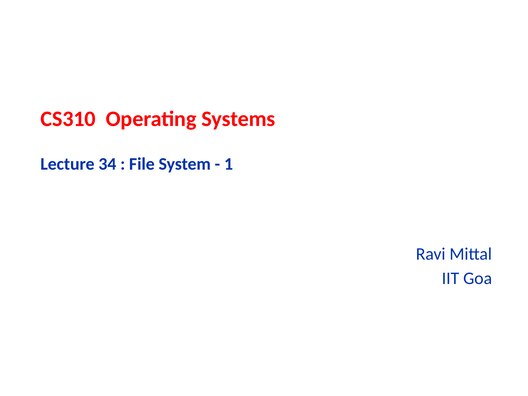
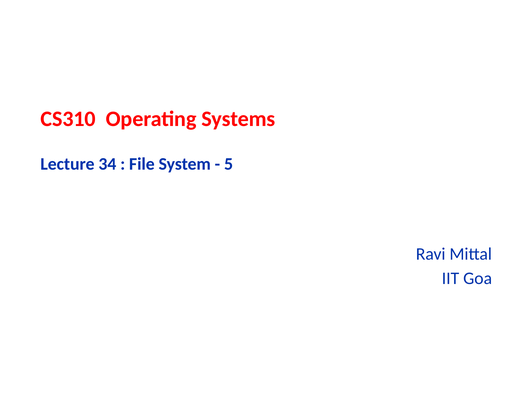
1: 1 -> 5 (229, 164)
